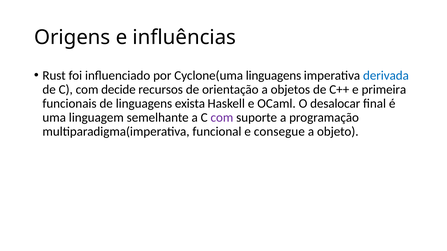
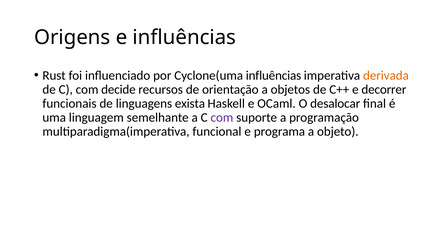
Cyclone(uma linguagens: linguagens -> influências (274, 76)
derivada colour: blue -> orange (386, 76)
primeira: primeira -> decorrer (384, 90)
consegue: consegue -> programa (279, 132)
